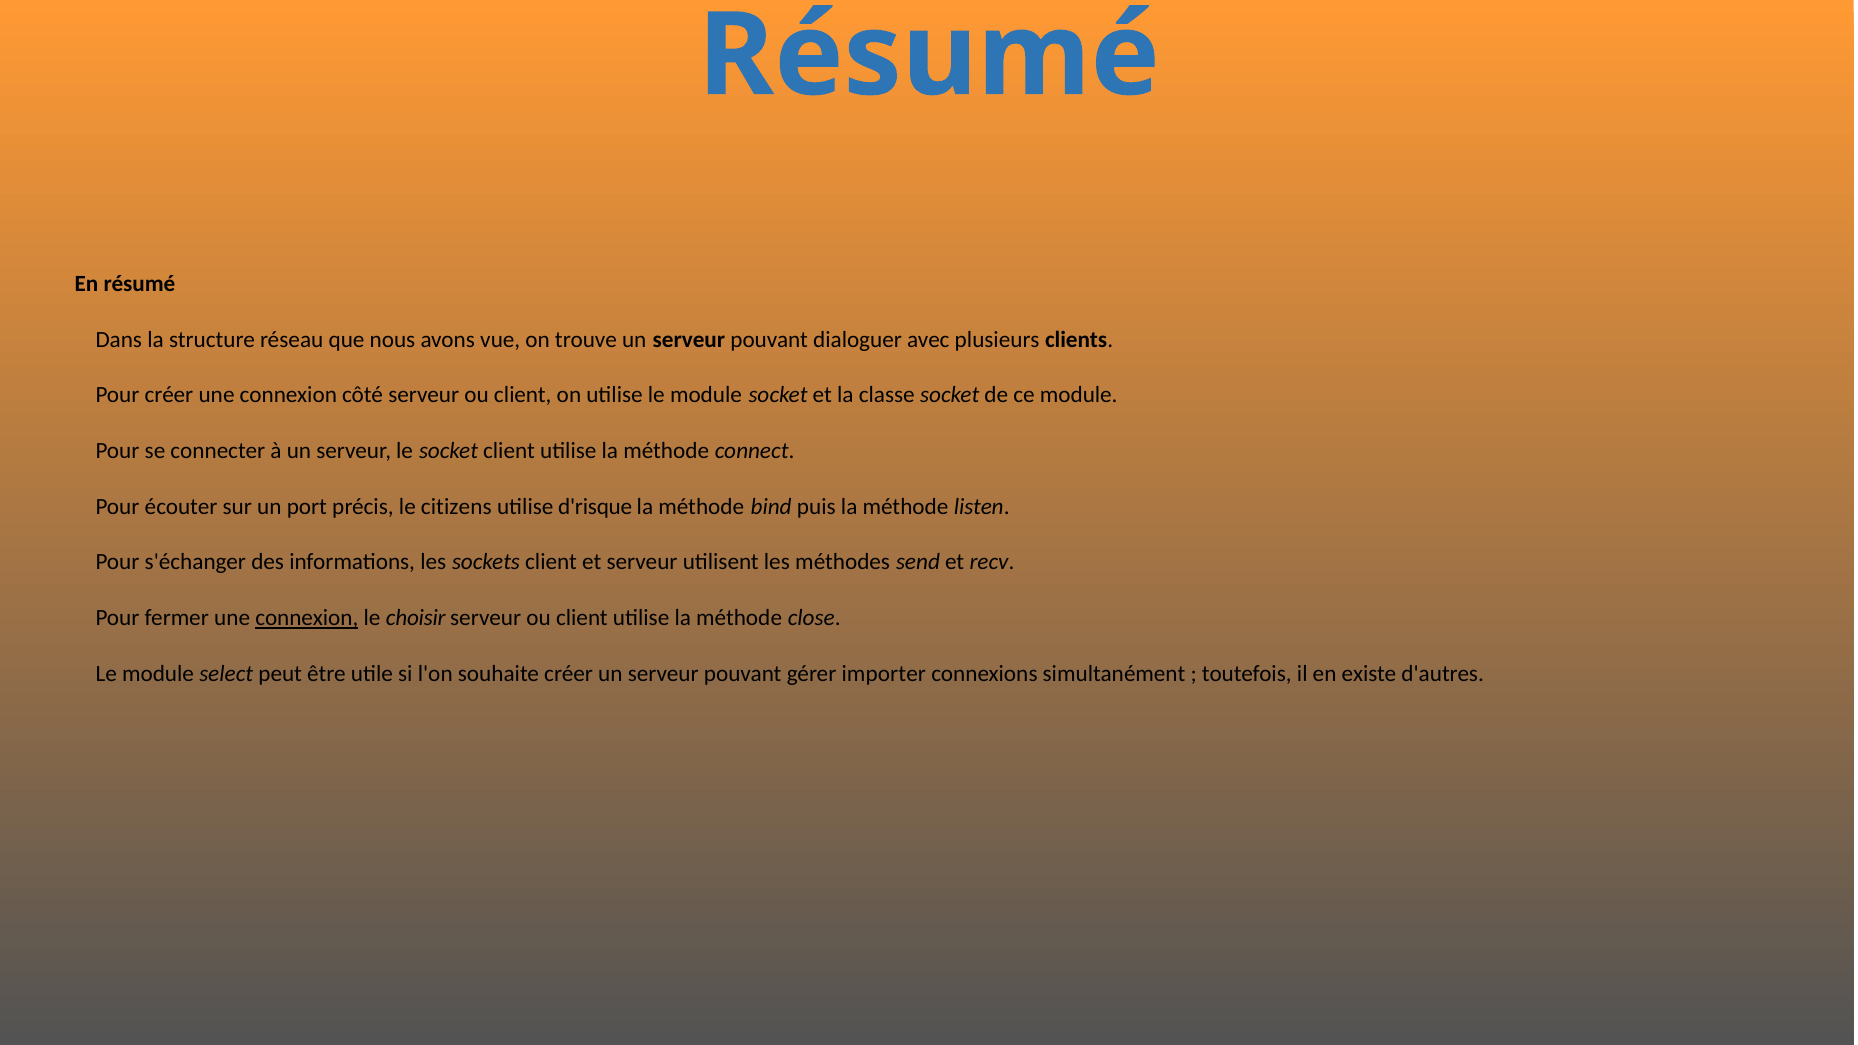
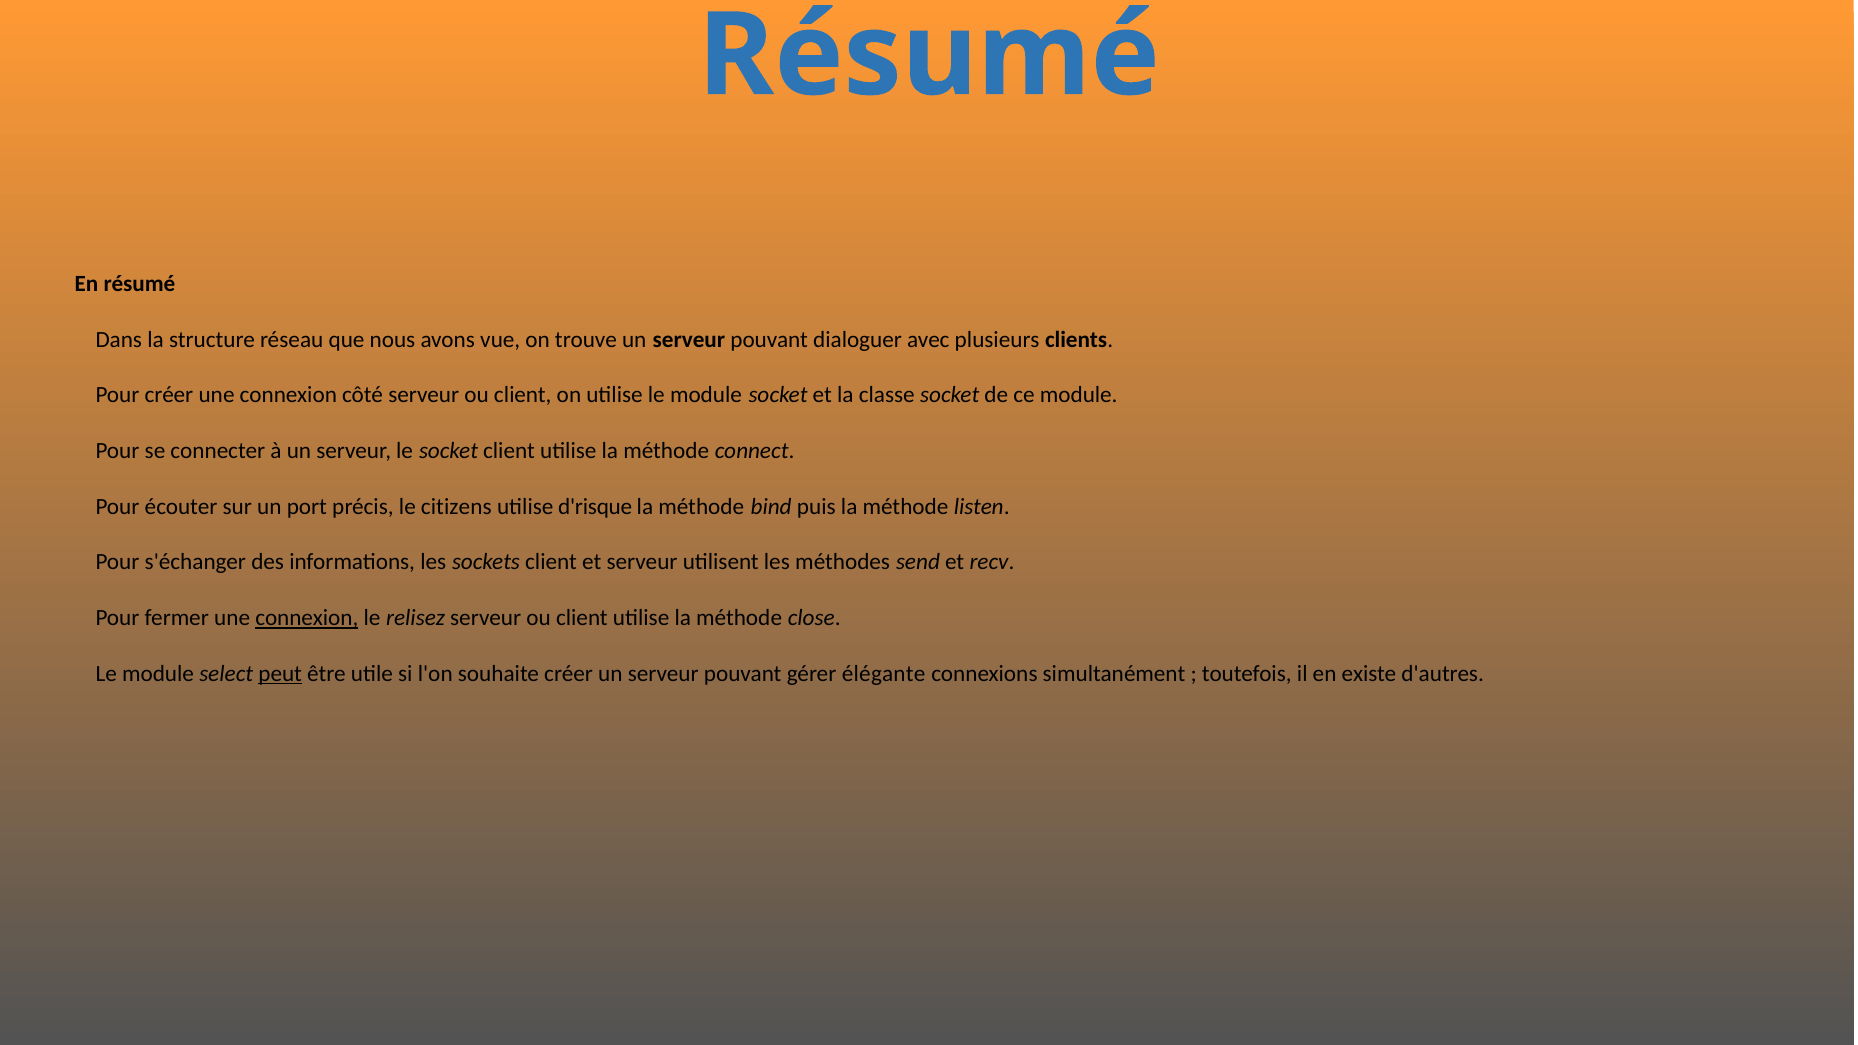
choisir: choisir -> relisez (416, 618)
peut underline: none -> present (280, 674)
importer: importer -> élégante (884, 674)
